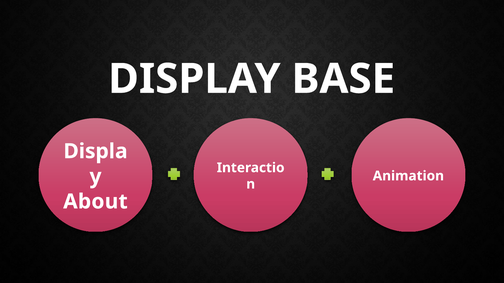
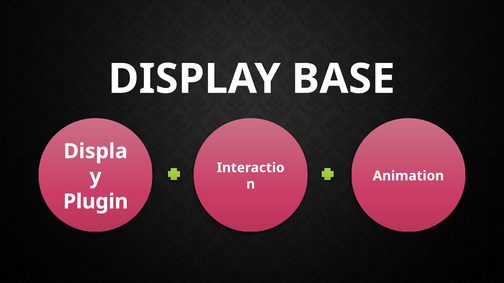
About: About -> Plugin (96, 202)
